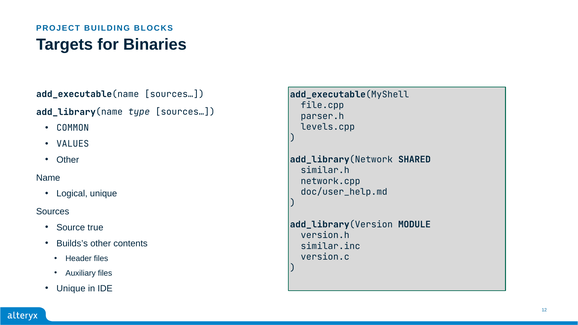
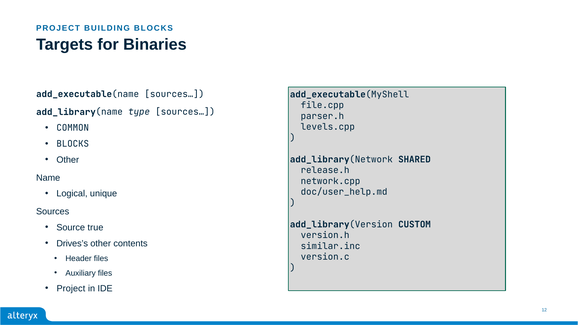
VALUES: VALUES -> BLOCKS (73, 144)
similar.h: similar.h -> release.h (325, 170)
MODULE: MODULE -> CUSTOM (414, 225)
Builds’s: Builds’s -> Drives’s (72, 243)
Unique: Unique -> Project (71, 289)
